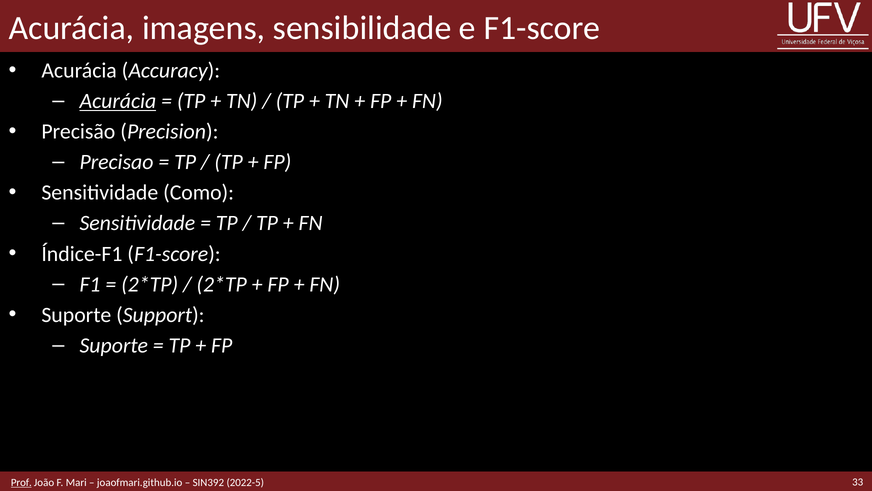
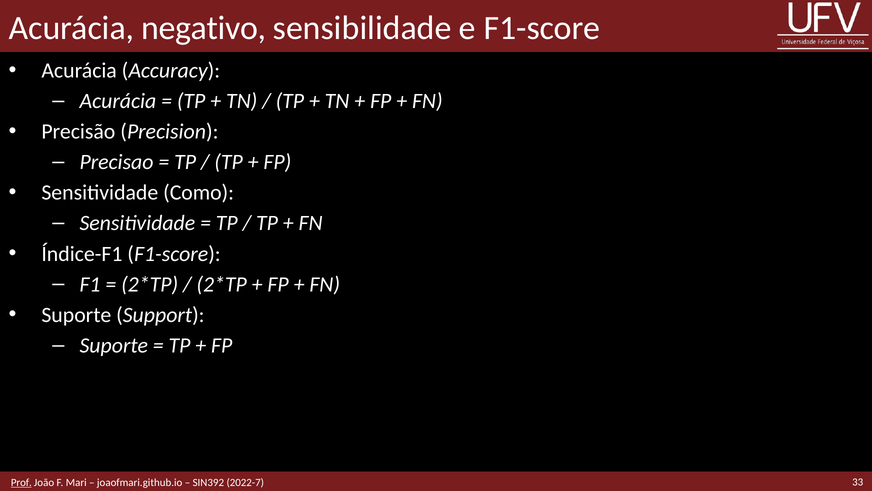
imagens: imagens -> negativo (204, 28)
Acurácia underline: present -> none (118, 101)
2022-5: 2022-5 -> 2022-7 (245, 482)
